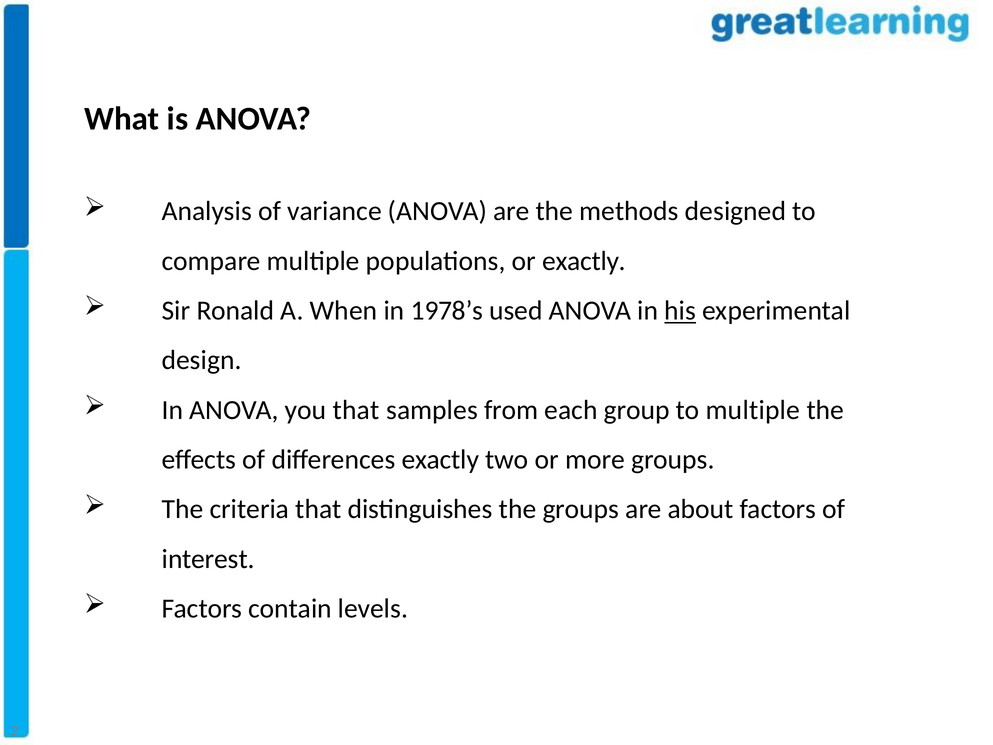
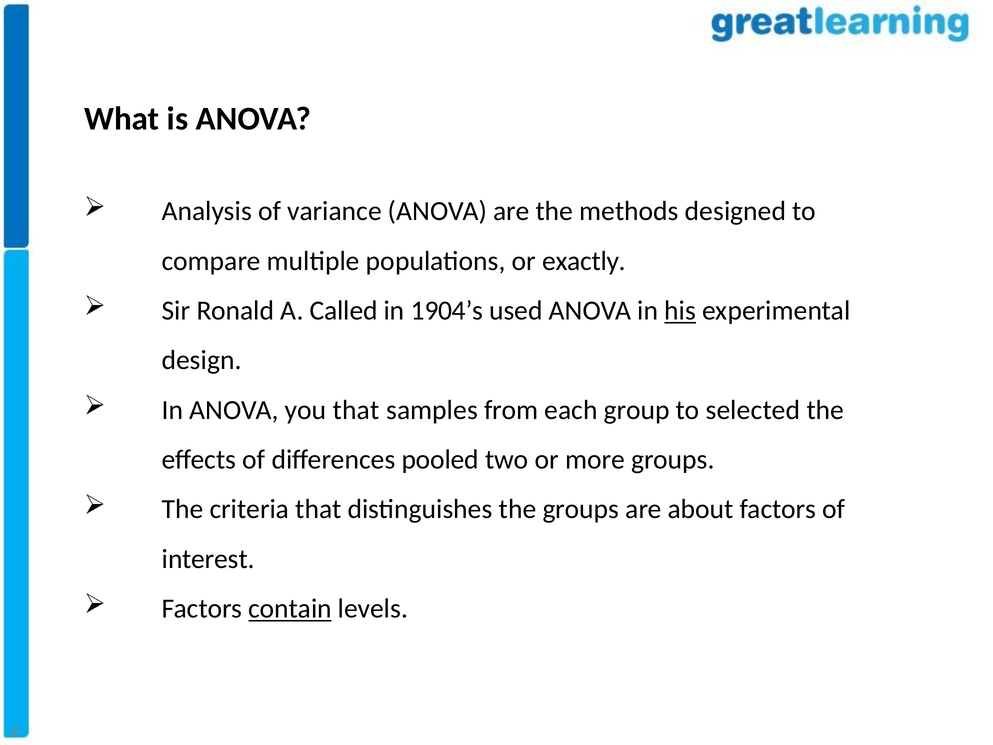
When: When -> Called (344, 311)
1978’s: 1978’s -> 1904’s (447, 311)
to multiple: multiple -> selected (753, 410)
differences exactly: exactly -> pooled (440, 460)
contain underline: none -> present (290, 609)
